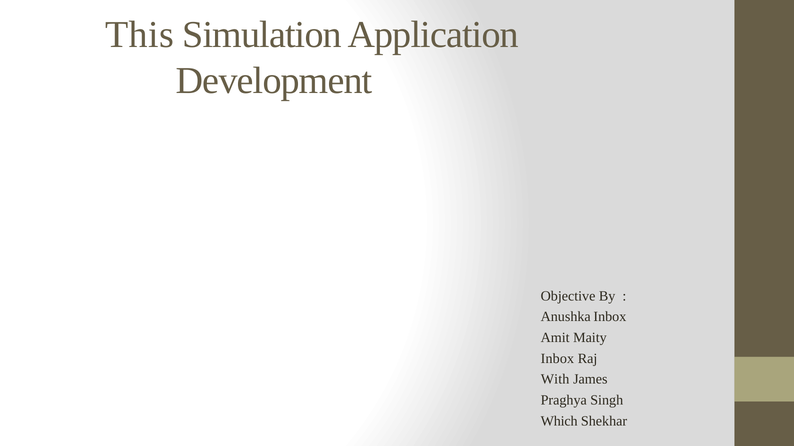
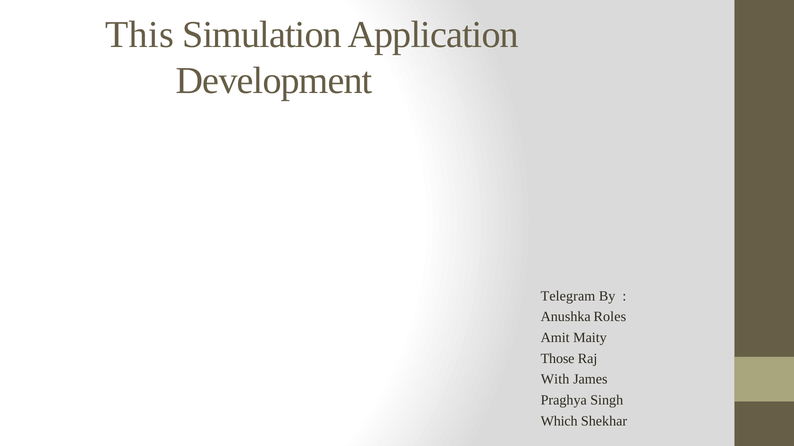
Objective: Objective -> Telegram (568, 296)
Anushka Inbox: Inbox -> Roles (610, 317)
Inbox: Inbox -> Those (558, 359)
